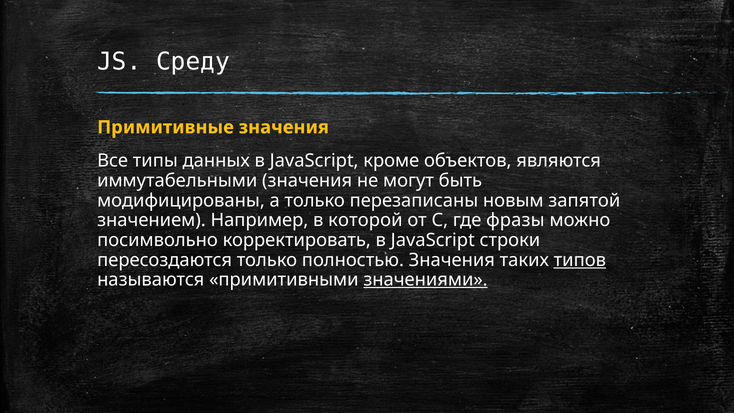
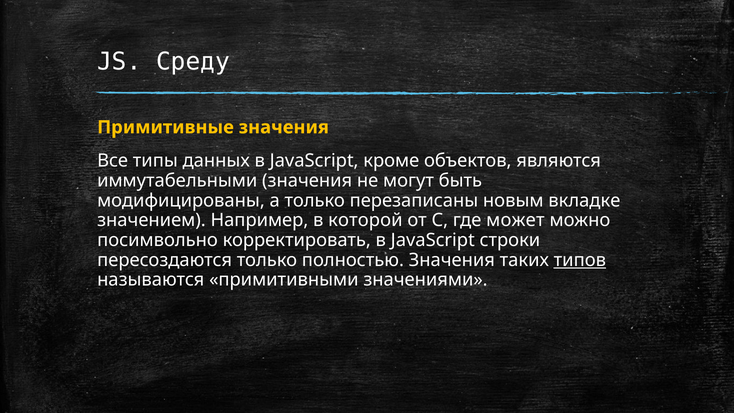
запятой: запятой -> вкладке (584, 200)
фразы: фразы -> может (515, 220)
значениями underline: present -> none (426, 280)
